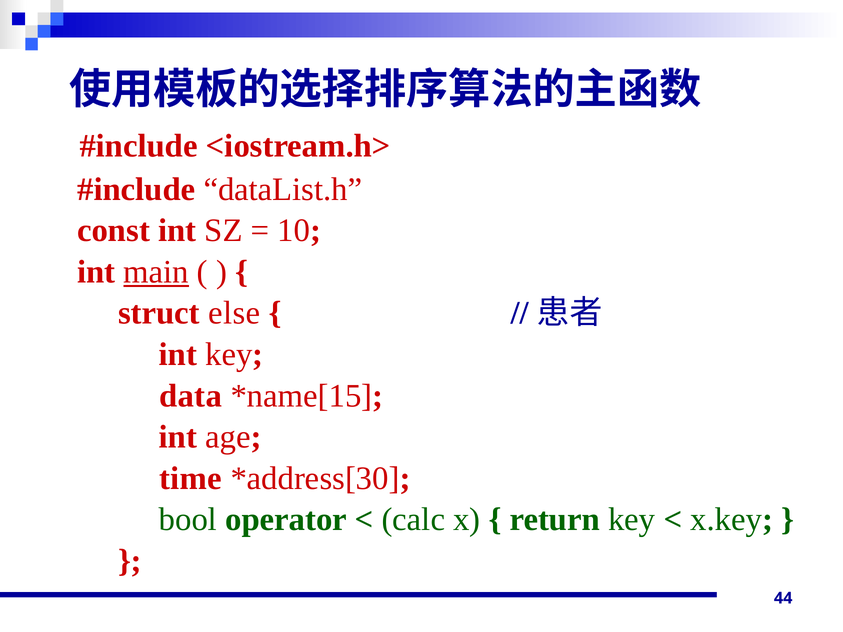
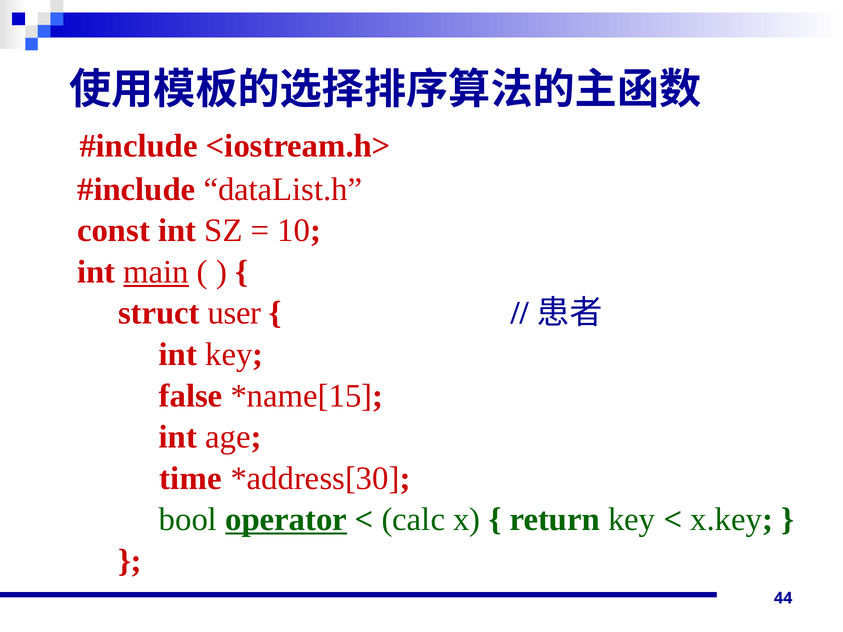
else: else -> user (235, 313)
data: data -> false (191, 396)
operator underline: none -> present (286, 520)
